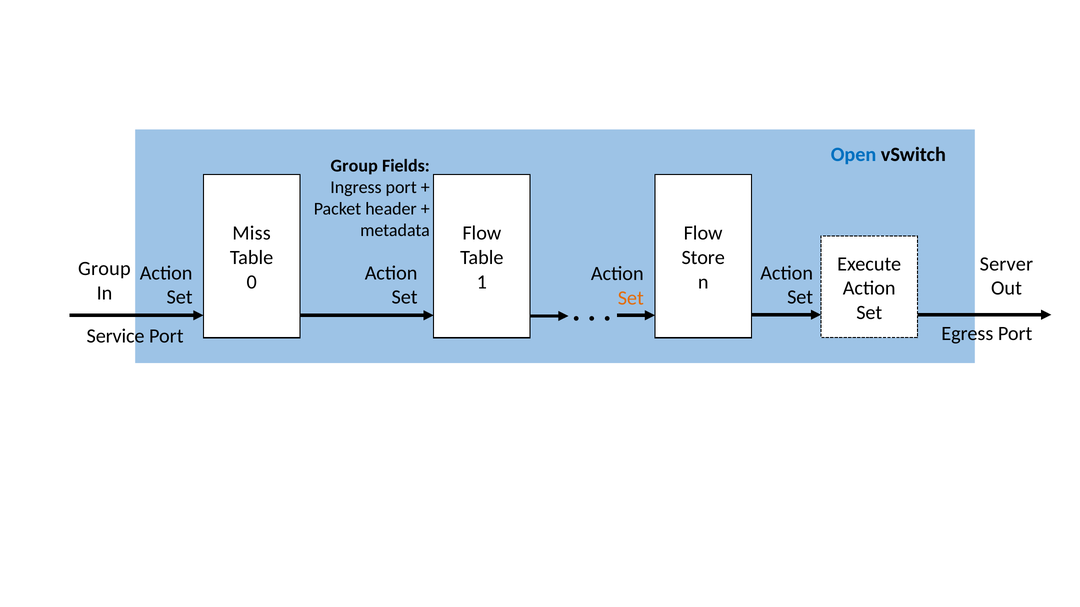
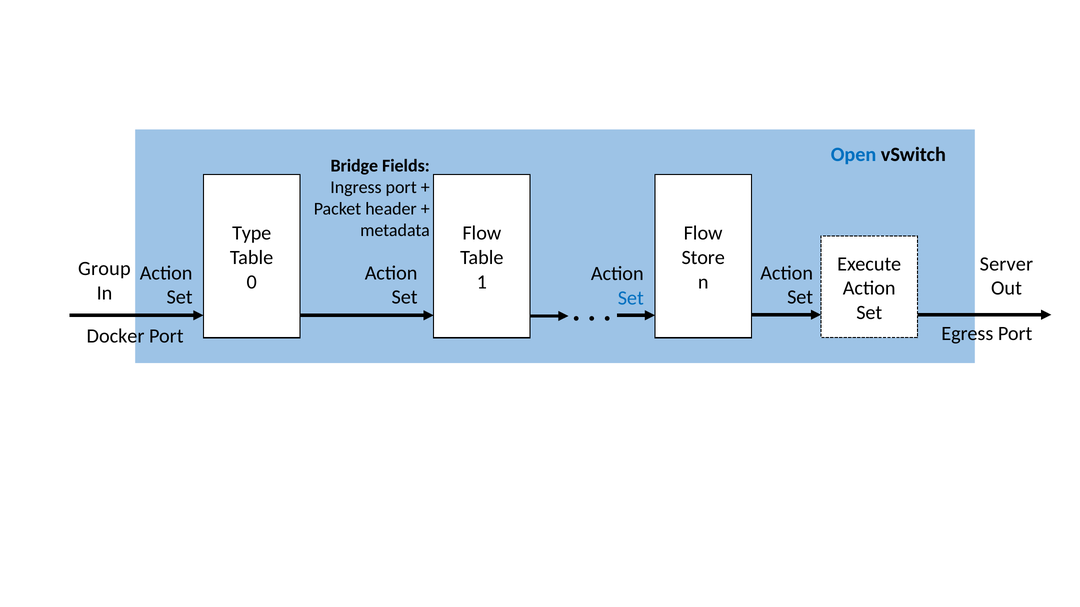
Group: Group -> Bridge (354, 166)
Miss: Miss -> Type (252, 233)
Set colour: orange -> blue (631, 298)
Service: Service -> Docker (116, 336)
